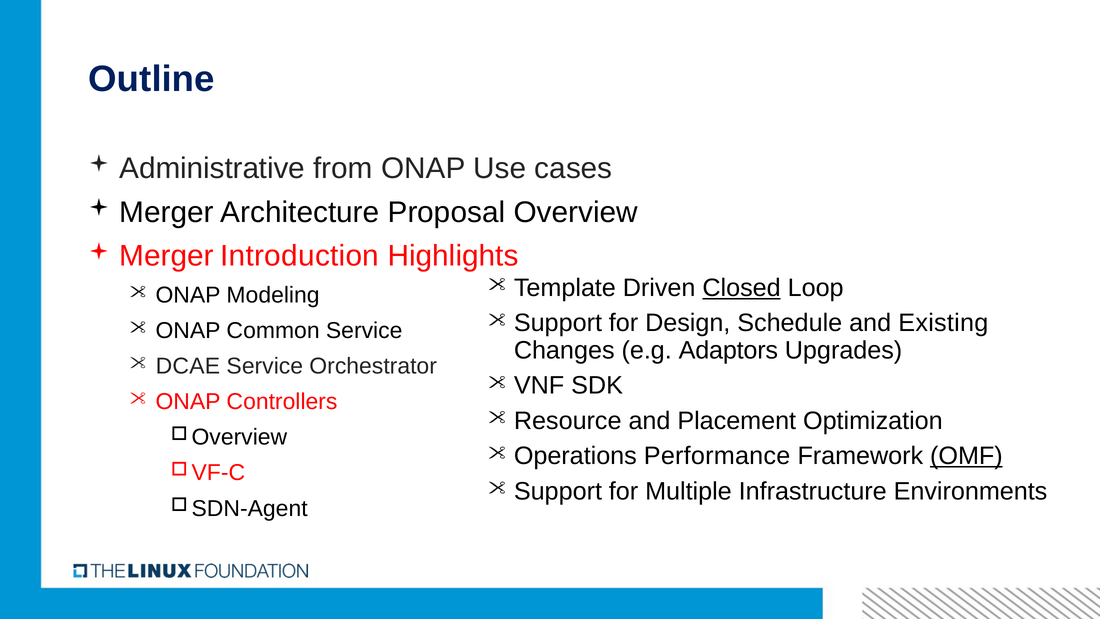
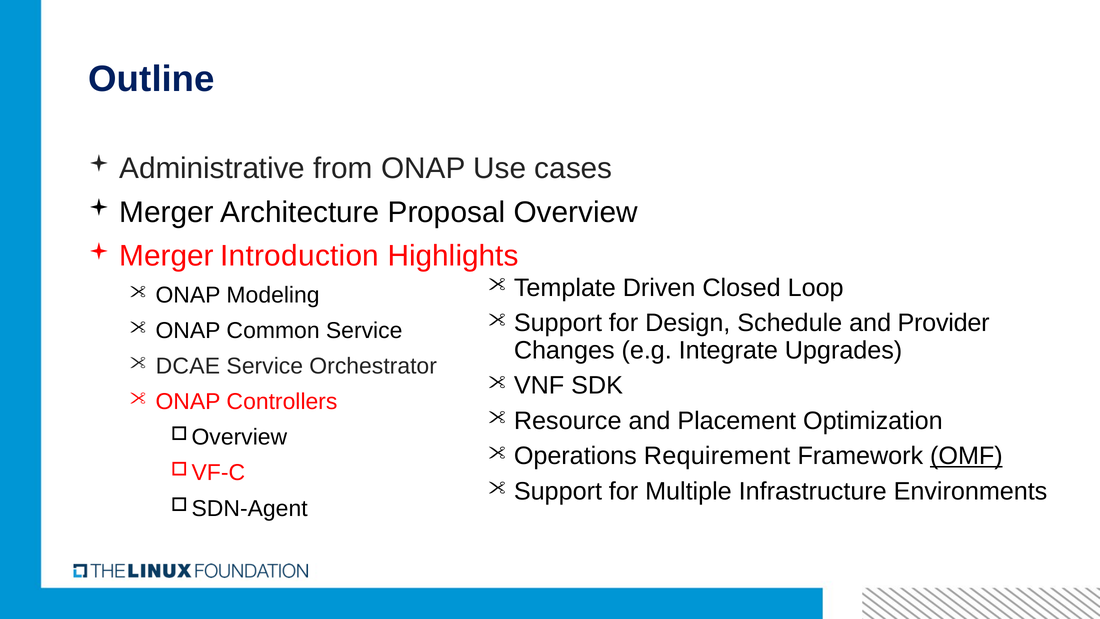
Closed underline: present -> none (742, 288)
Existing: Existing -> Provider (944, 323)
Adaptors: Adaptors -> Integrate (728, 350)
Performance: Performance -> Requirement (717, 456)
